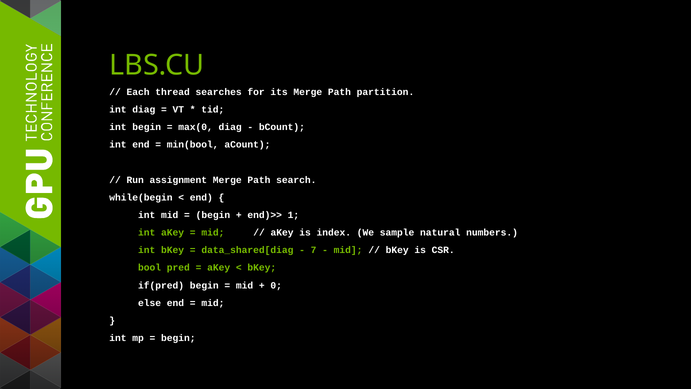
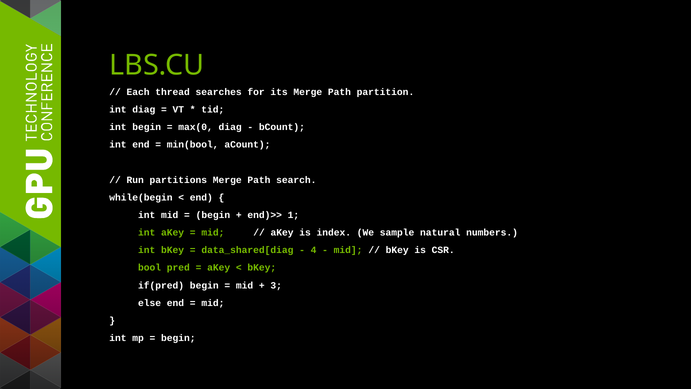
assignment: assignment -> partitions (178, 180)
7: 7 -> 4 (314, 250)
0: 0 -> 3 (276, 285)
